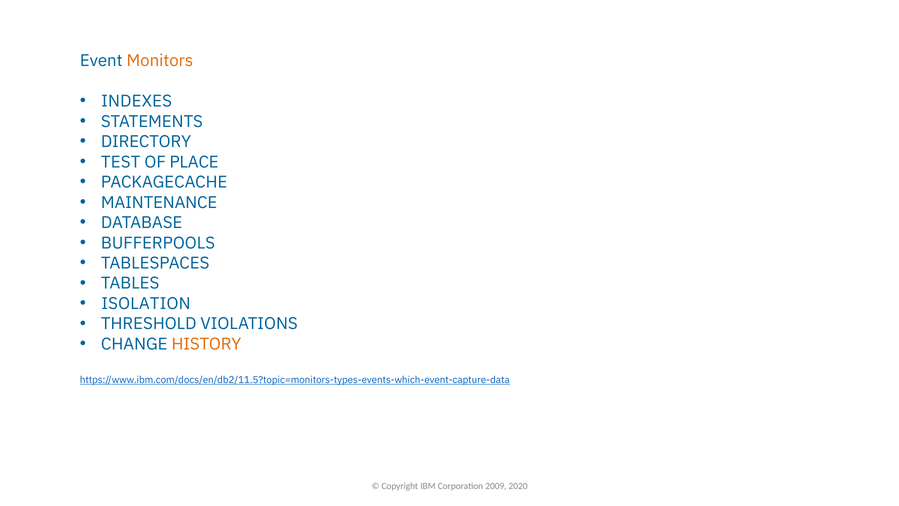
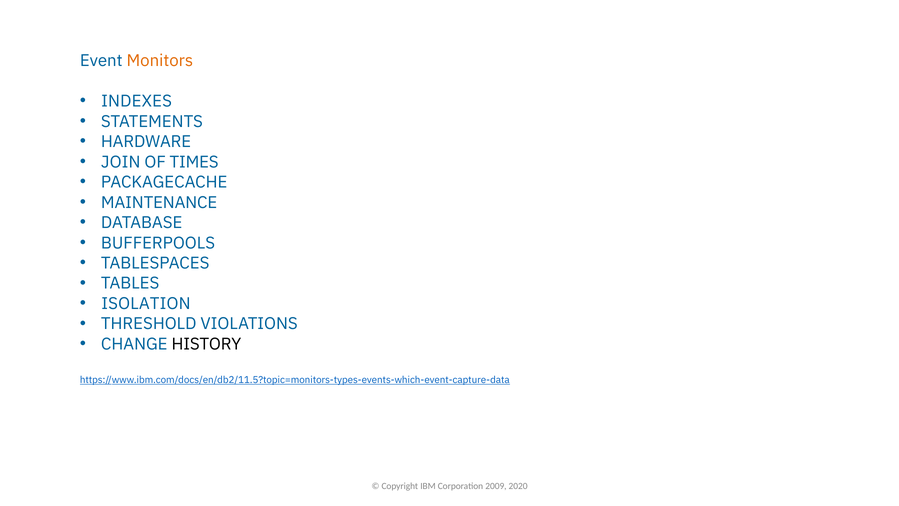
DIRECTORY: DIRECTORY -> HARDWARE (146, 142)
TEST: TEST -> JOIN (121, 162)
PLACE: PLACE -> TIMES (194, 162)
HISTORY colour: orange -> black (206, 344)
